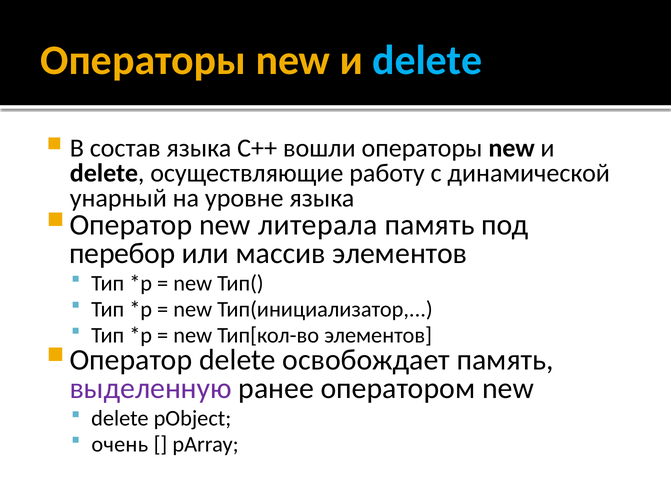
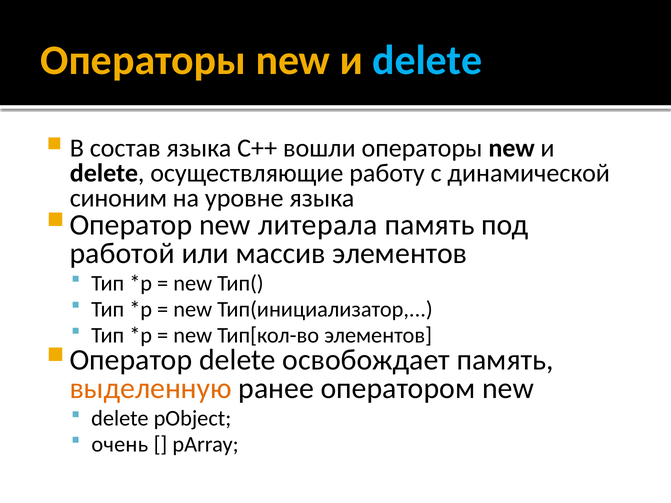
унарный: унарный -> синоним (118, 198)
перебор: перебор -> работой (122, 254)
выделенную colour: purple -> orange (151, 389)
